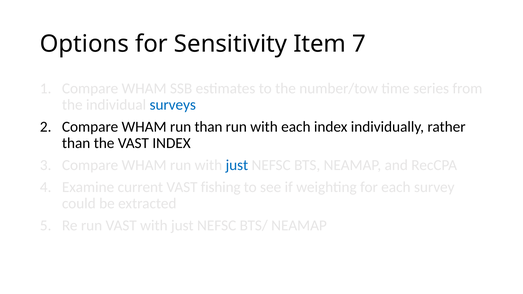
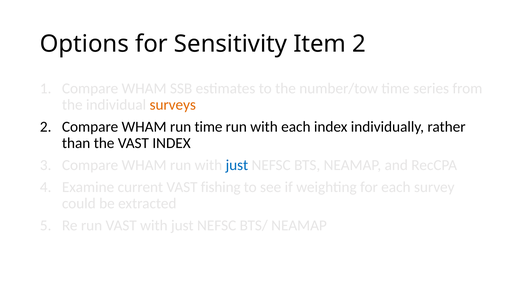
Item 7: 7 -> 2 (359, 44)
surveys colour: blue -> orange (173, 105)
run than: than -> time (208, 127)
